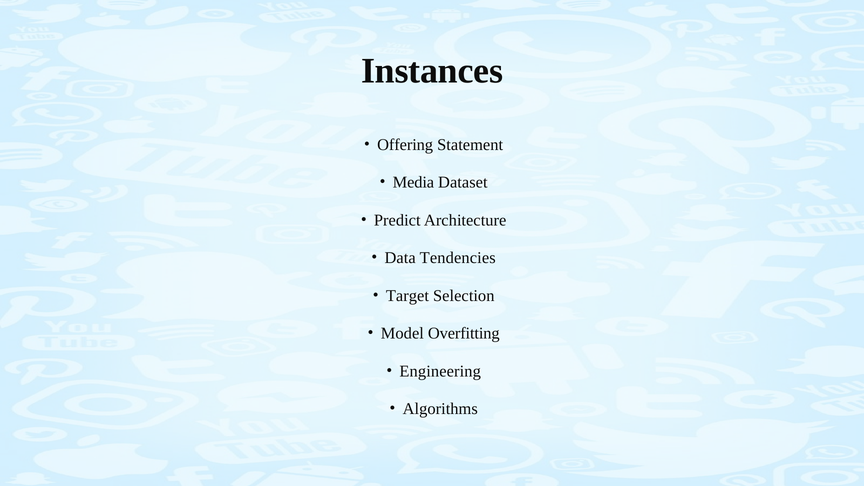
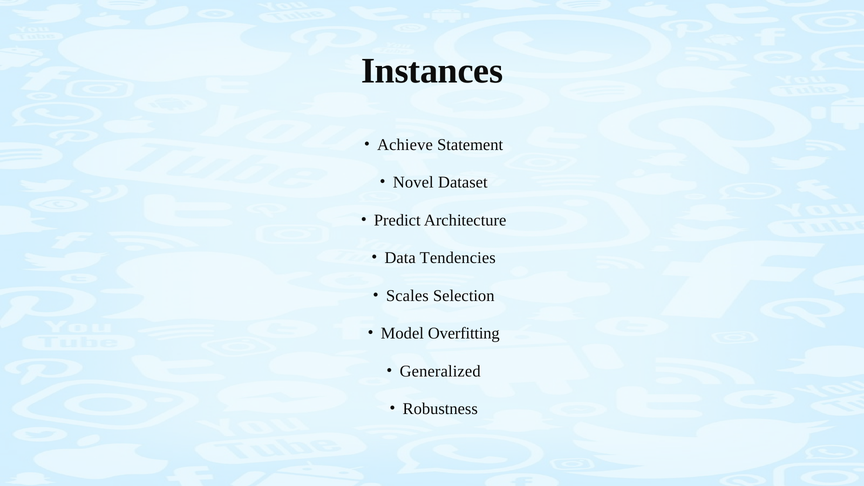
Offering: Offering -> Achieve (405, 145)
Media: Media -> Novel (413, 183)
Target: Target -> Scales (407, 296)
Engineering: Engineering -> Generalized (440, 371)
Algorithms: Algorithms -> Robustness (440, 409)
